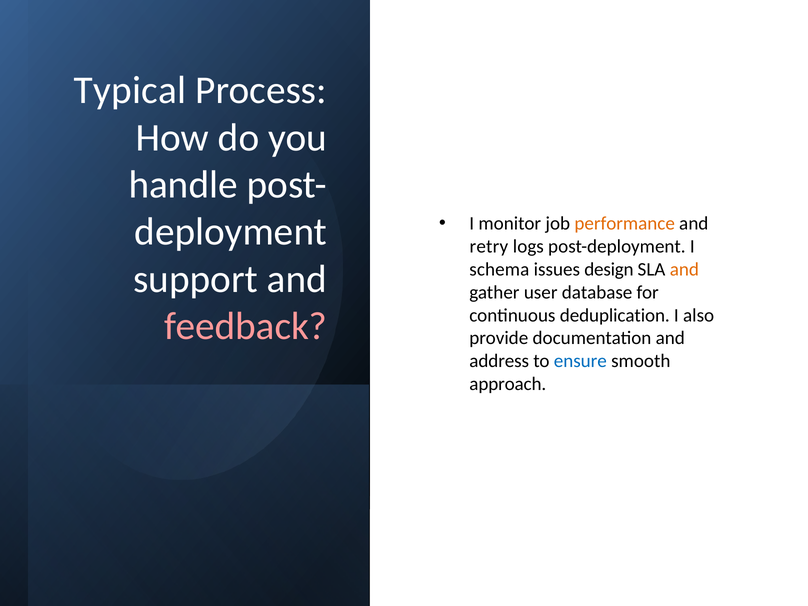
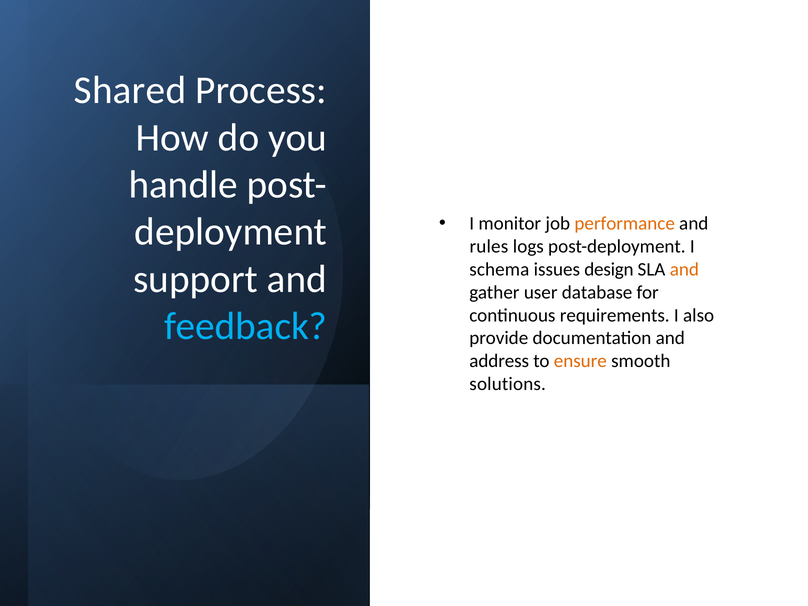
Typical: Typical -> Shared (130, 90)
retry: retry -> rules (489, 246)
deduplication: deduplication -> requirements (615, 315)
feedback colour: pink -> light blue (246, 326)
ensure colour: blue -> orange (580, 361)
approach: approach -> solutions (508, 384)
